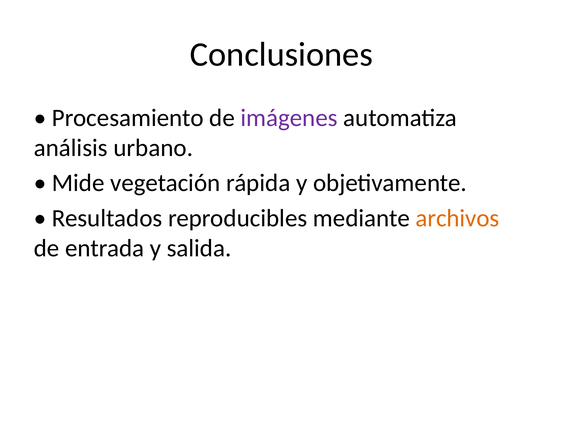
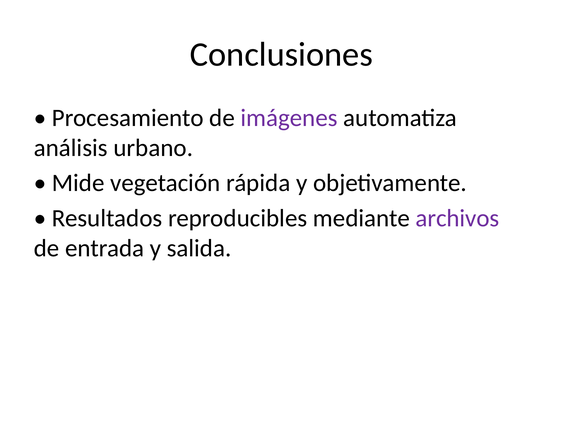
archivos colour: orange -> purple (457, 218)
